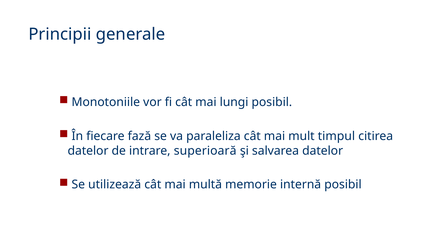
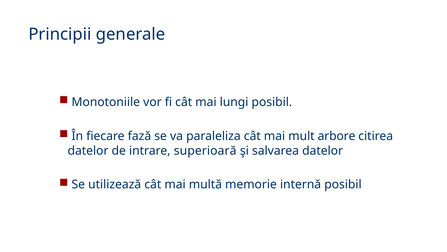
timpul: timpul -> arbore (337, 136)
